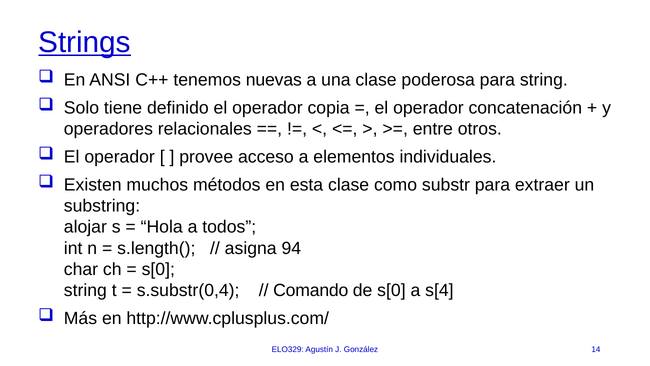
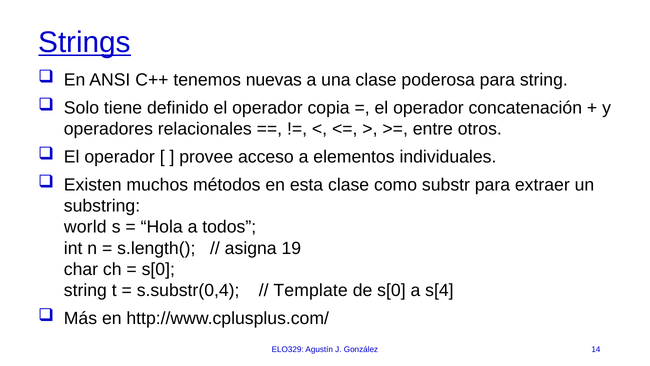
alojar: alojar -> world (85, 227)
94: 94 -> 19 (291, 248)
Comando: Comando -> Template (311, 290)
